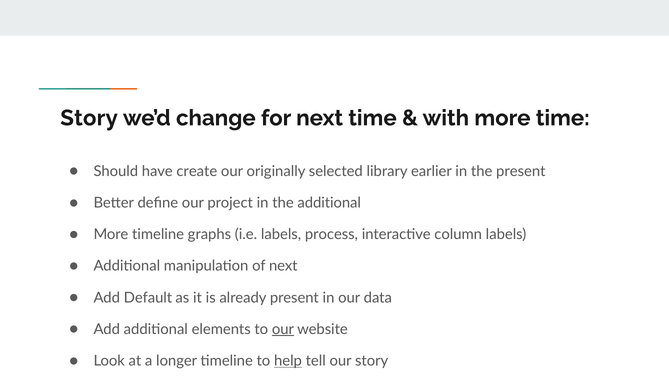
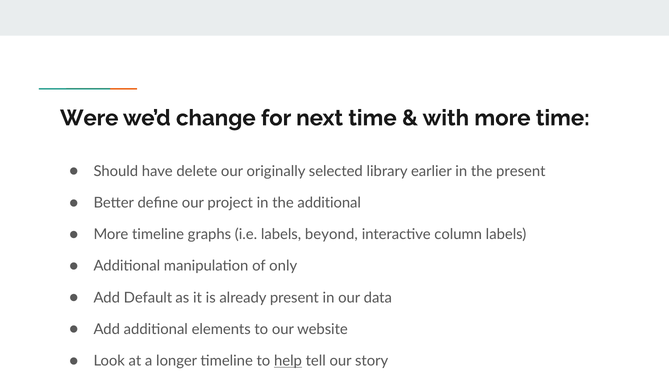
Story: Story -> Were (89, 118)
create: create -> delete (197, 171)
process: process -> beyond (331, 235)
of next: next -> only (283, 266)
our underline: present -> none (283, 330)
